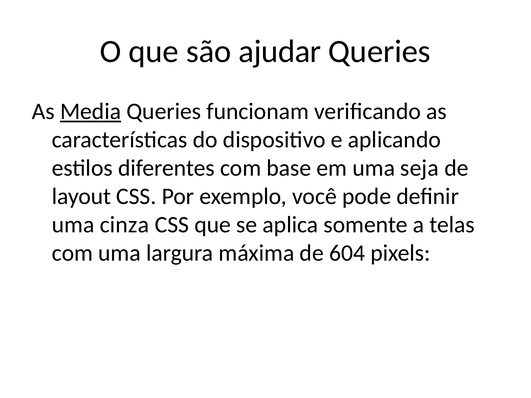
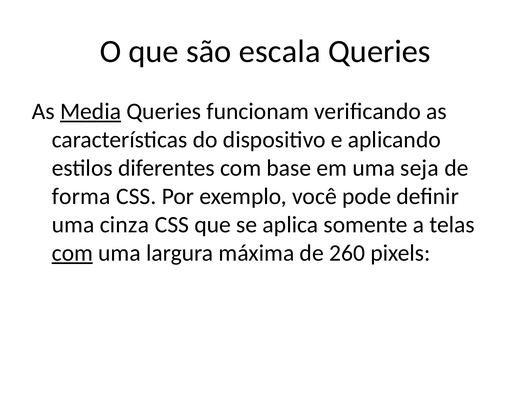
ajudar: ajudar -> escala (280, 51)
layout: layout -> forma (81, 196)
com underline: none -> present (72, 253)
604: 604 -> 260 (347, 253)
